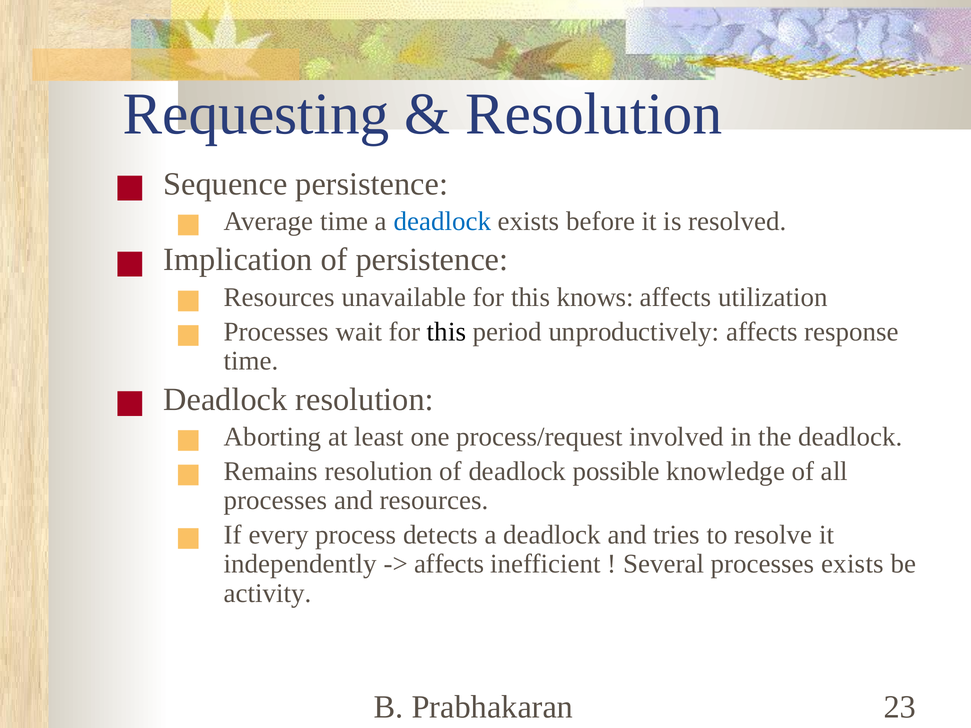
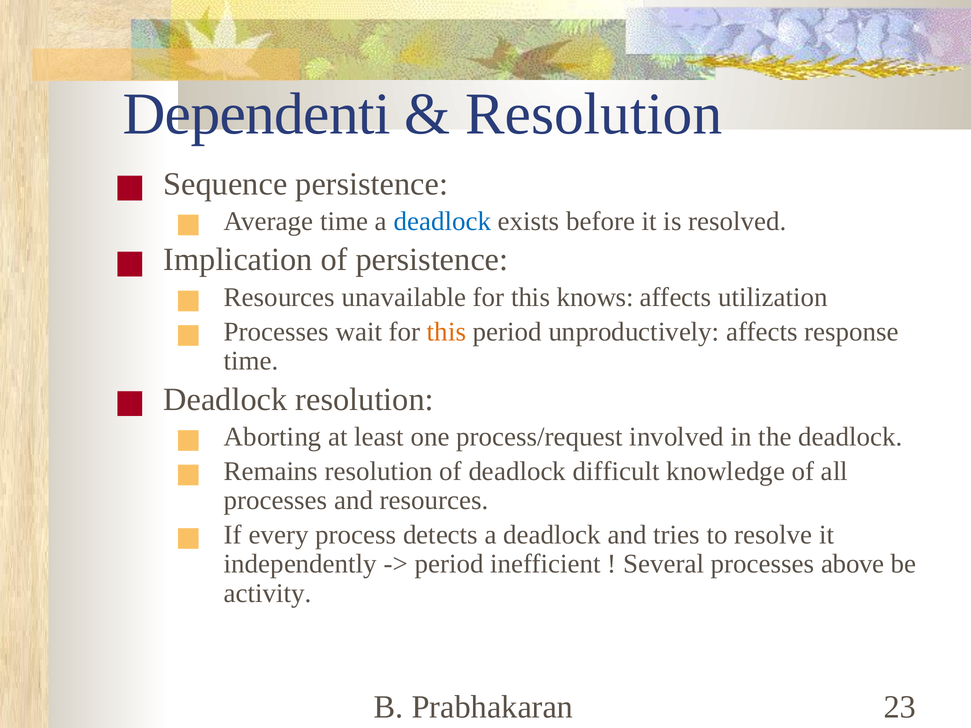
Requesting: Requesting -> Dependenti (257, 114)
this colour: black -> orange (446, 332)
possible: possible -> difficult (616, 471)
affects: affects -> period (449, 564)
processes exists: exists -> above (853, 564)
